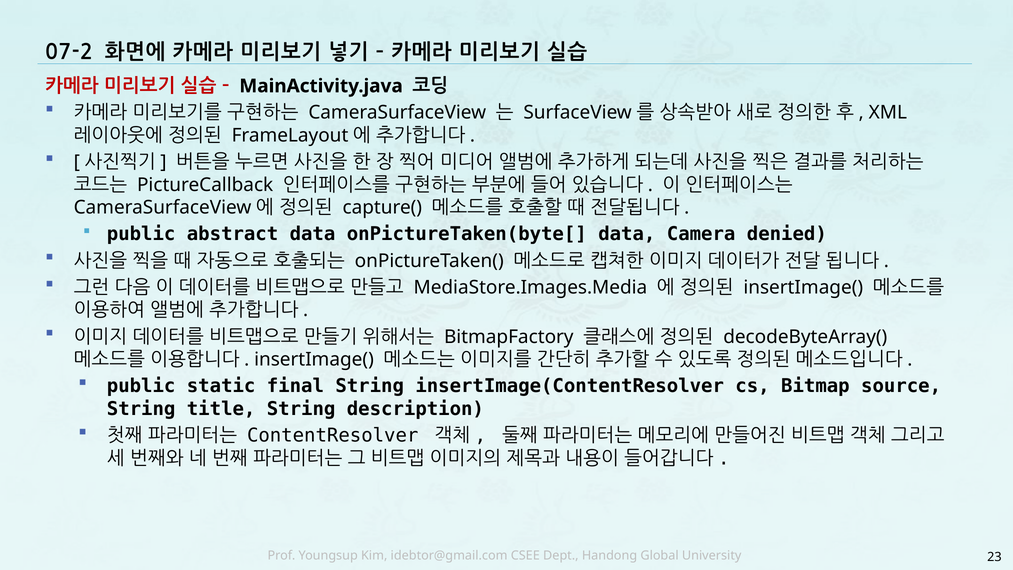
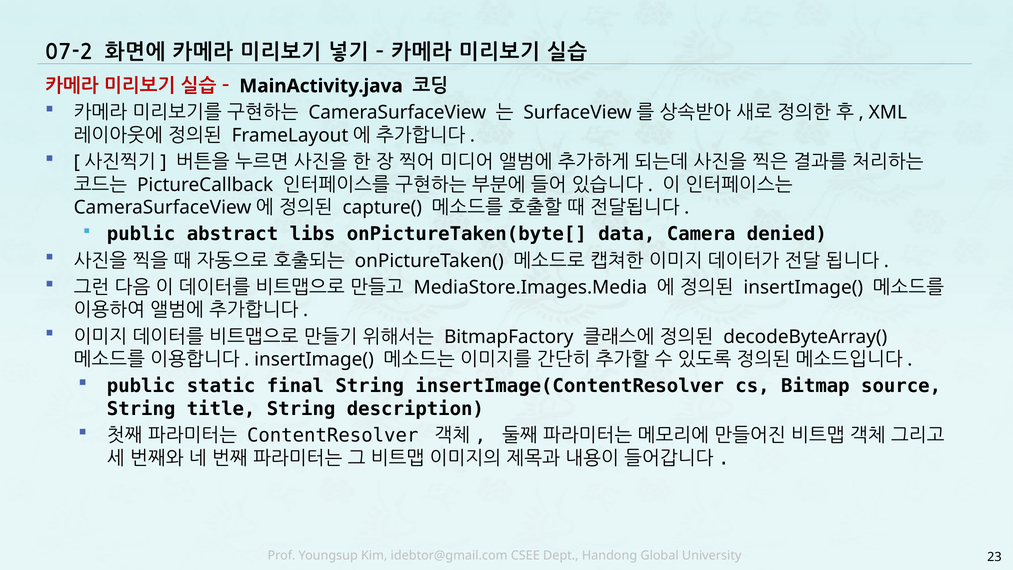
abstract data: data -> libs (312, 234)
